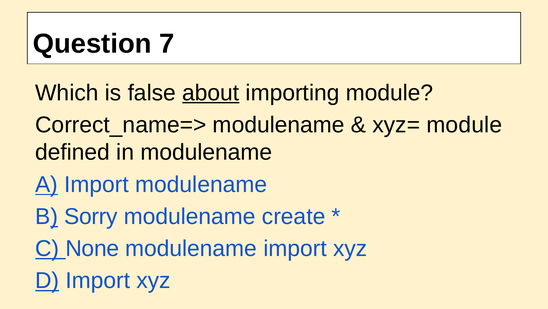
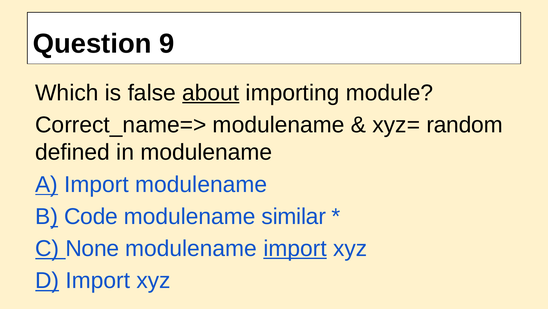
7: 7 -> 9 (167, 44)
xyz= module: module -> random (465, 125)
Sorry: Sorry -> Code (91, 216)
create: create -> similar (294, 216)
import underline: none -> present (295, 248)
